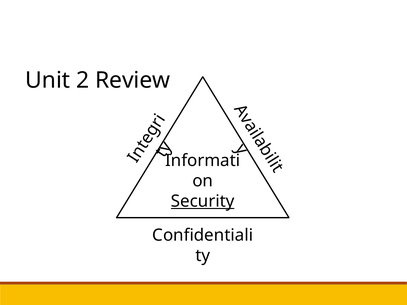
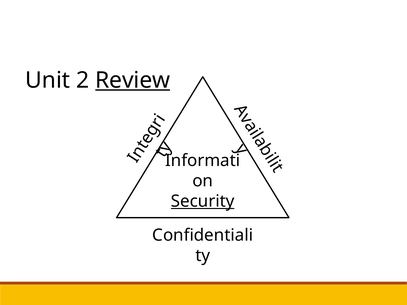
Review underline: none -> present (133, 80)
